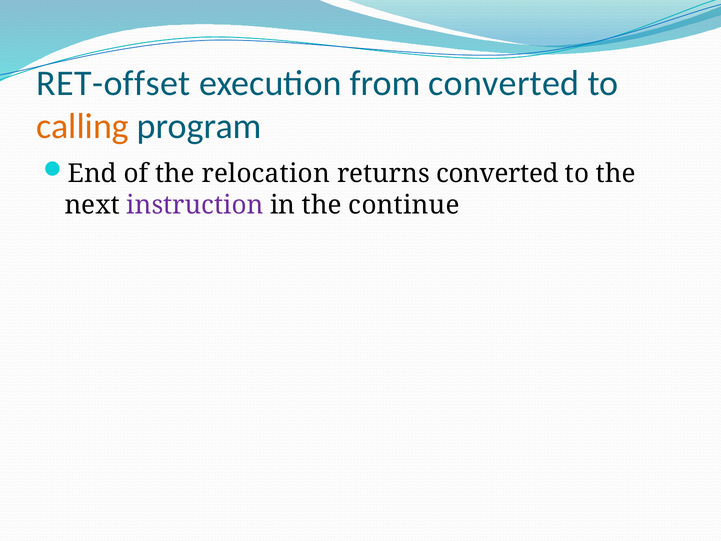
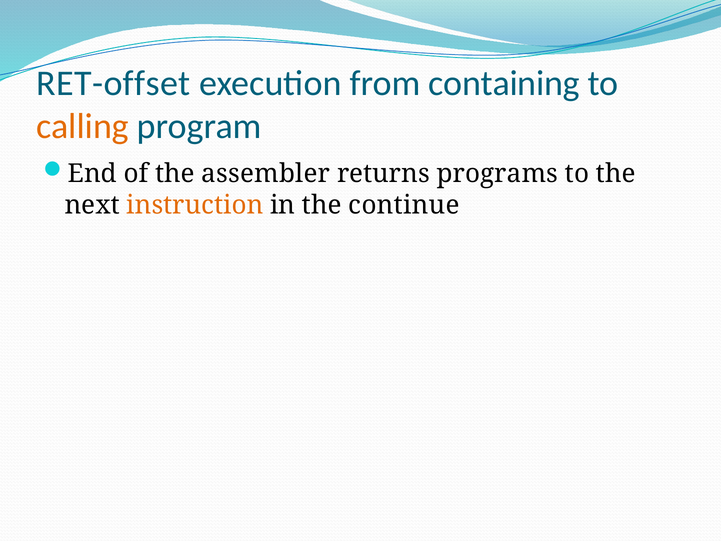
from converted: converted -> containing (504, 83)
relocation: relocation -> assembler (266, 174)
returns converted: converted -> programs (497, 174)
instruction colour: purple -> orange (195, 205)
